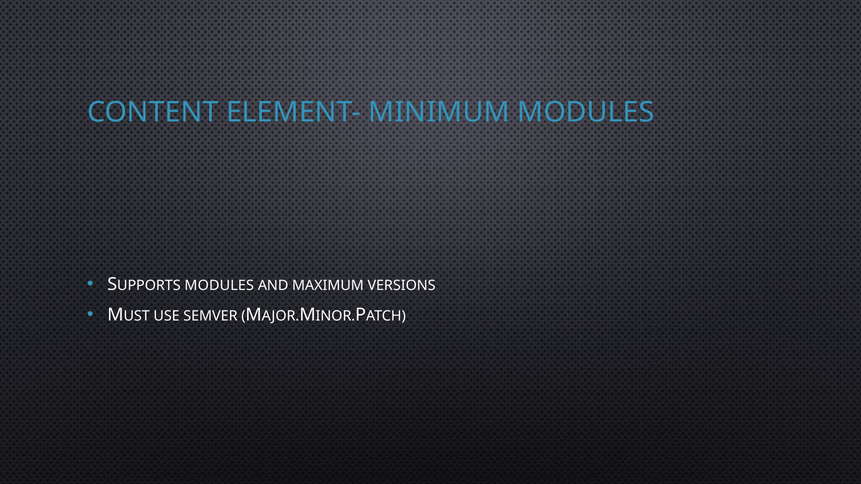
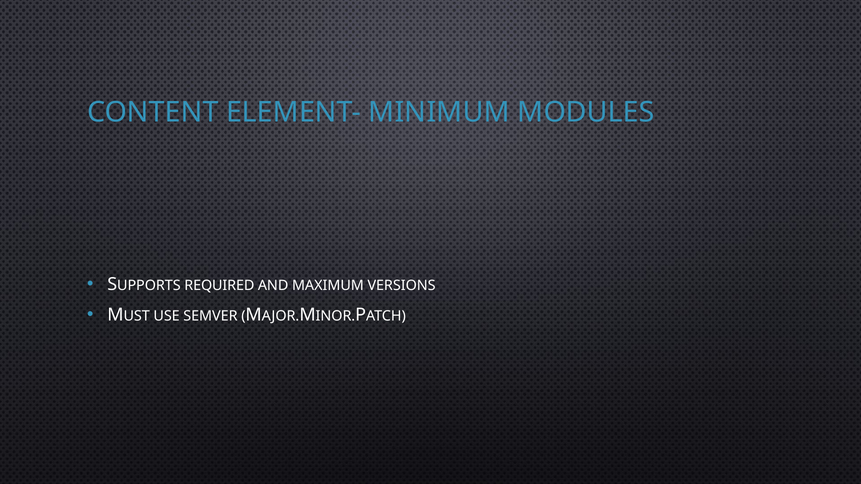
MODULES: MODULES -> REQUIRED (219, 286)
